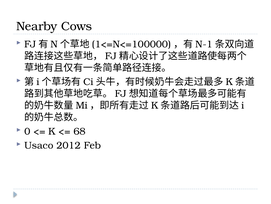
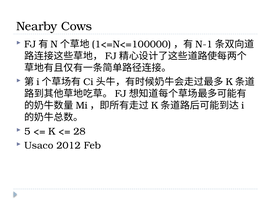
0: 0 -> 5 (27, 131)
68: 68 -> 28 (80, 131)
